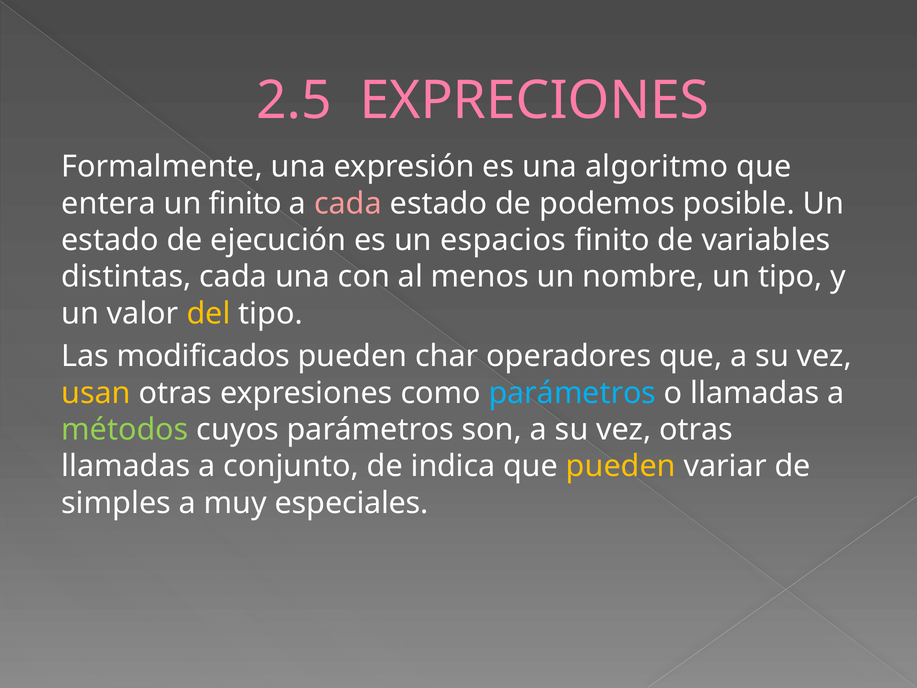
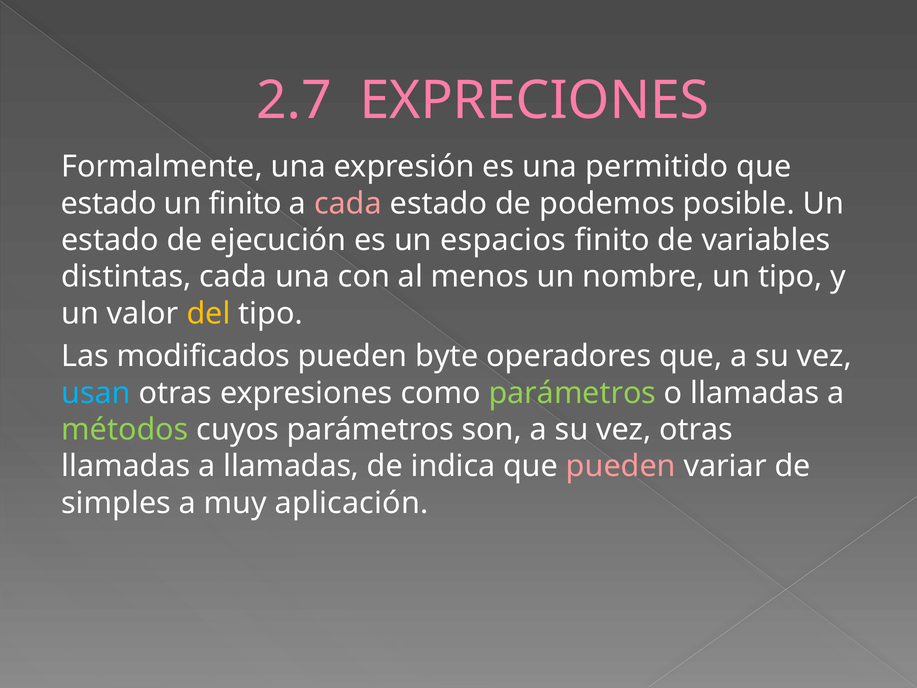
2.5: 2.5 -> 2.7 (294, 101)
algoritmo: algoritmo -> permitido (657, 167)
entera: entera -> estado (109, 203)
char: char -> byte (447, 356)
usan colour: yellow -> light blue (96, 393)
parámetros colour: light blue -> light green (572, 393)
a conjunto: conjunto -> llamadas (291, 466)
pueden colour: yellow -> pink (621, 466)
especiales: especiales -> aplicación (352, 503)
